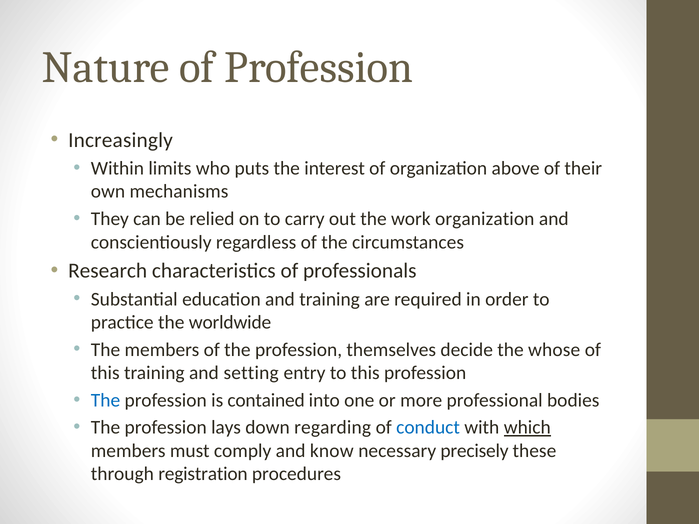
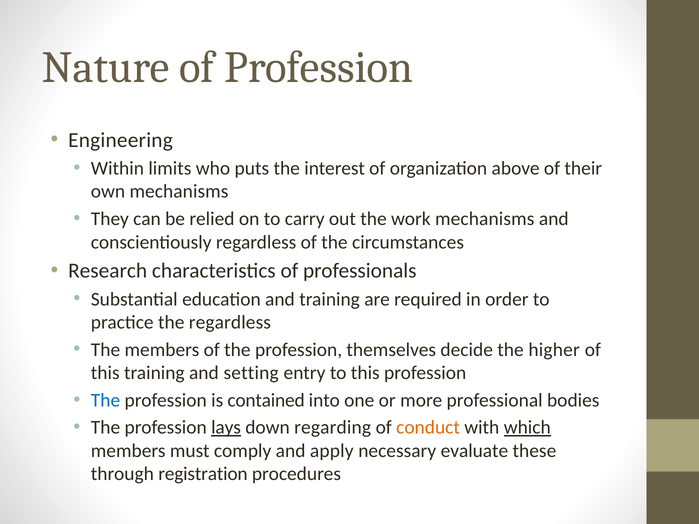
Increasingly: Increasingly -> Engineering (120, 140)
work organization: organization -> mechanisms (485, 219)
the worldwide: worldwide -> regardless (230, 323)
whose: whose -> higher (554, 350)
lays underline: none -> present (226, 428)
conduct colour: blue -> orange (428, 428)
know: know -> apply (332, 451)
precisely: precisely -> evaluate (474, 451)
